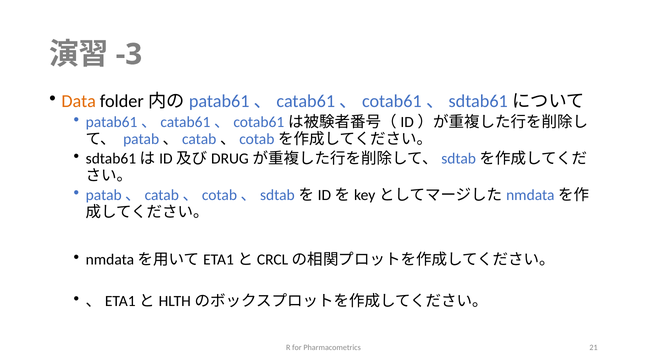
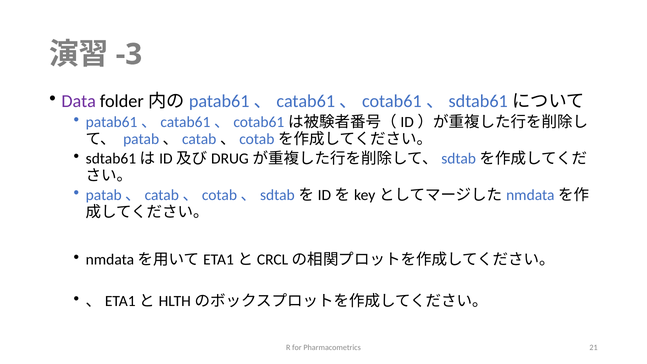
Data colour: orange -> purple (79, 101)
